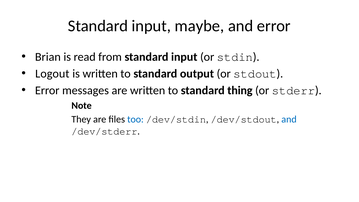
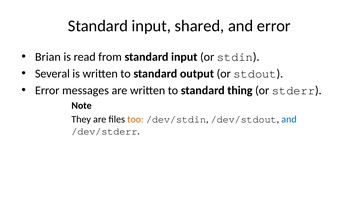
maybe: maybe -> shared (199, 26)
Logout: Logout -> Several (52, 74)
too colour: blue -> orange (135, 119)
